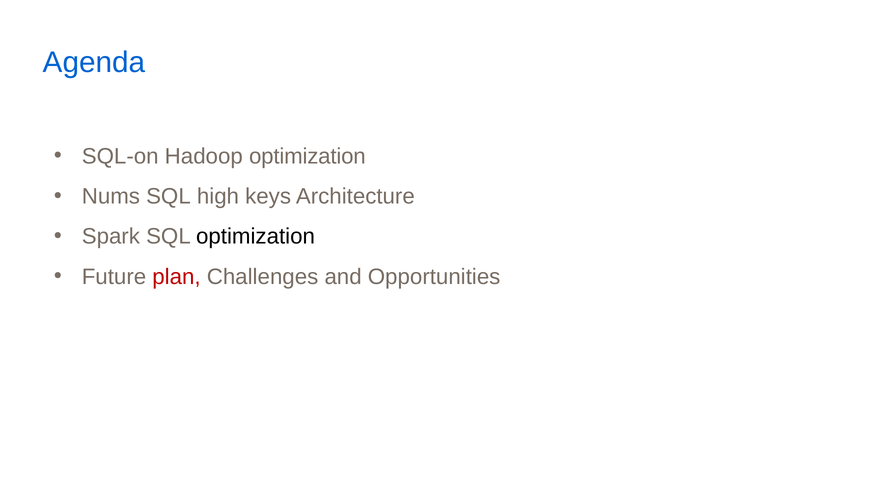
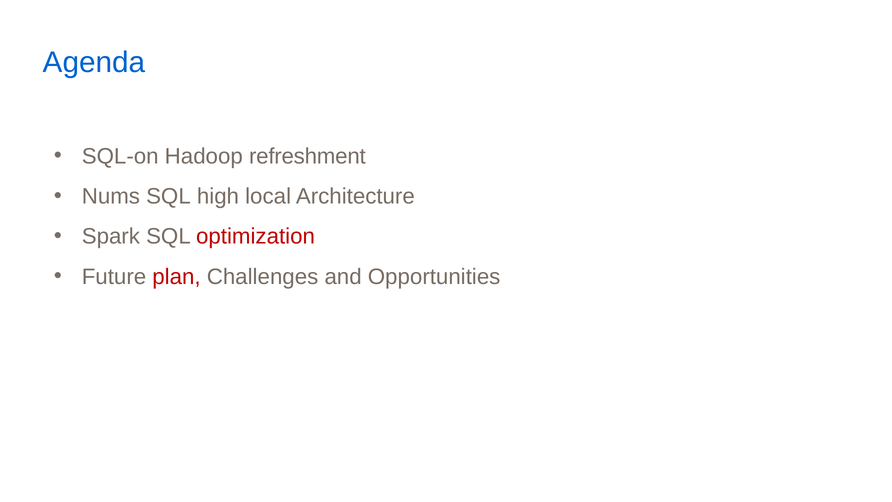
Hadoop optimization: optimization -> refreshment (307, 156)
keys: keys -> local (268, 196)
optimization colour: black -> red (255, 236)
